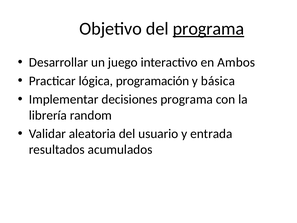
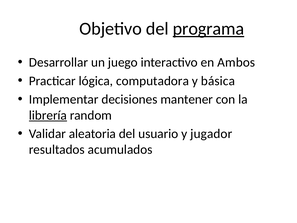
programación: programación -> computadora (152, 81)
decisiones programa: programa -> mantener (187, 99)
librería underline: none -> present (48, 115)
entrada: entrada -> jugador (211, 134)
